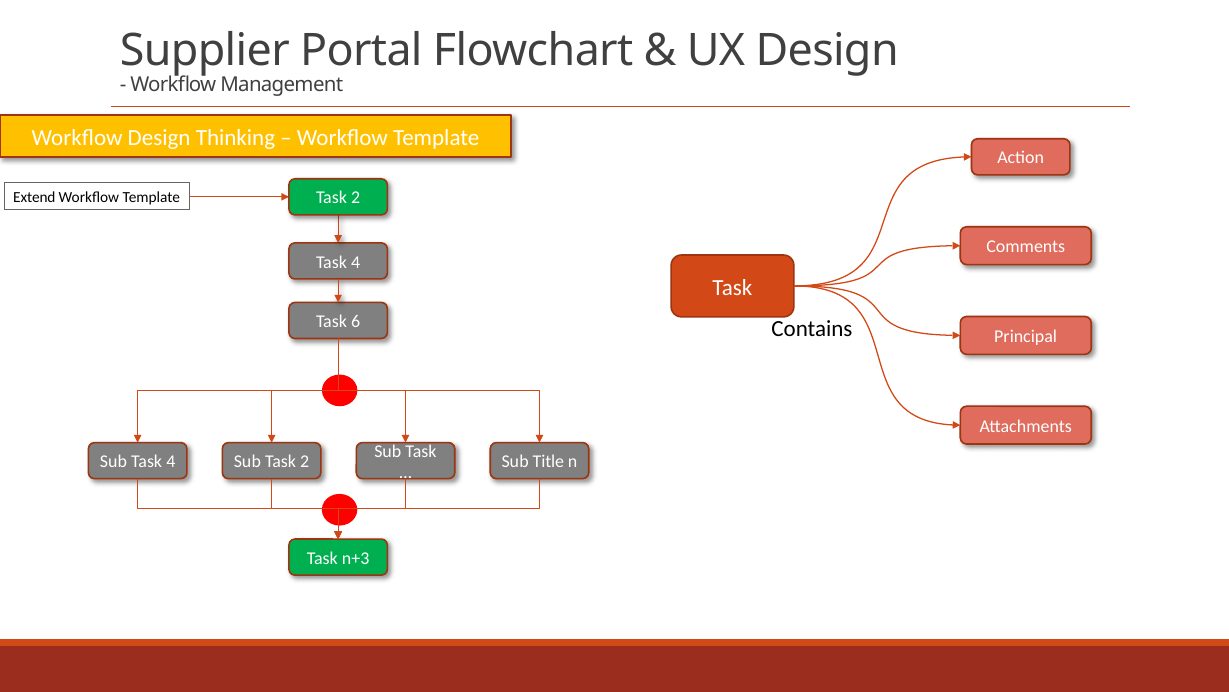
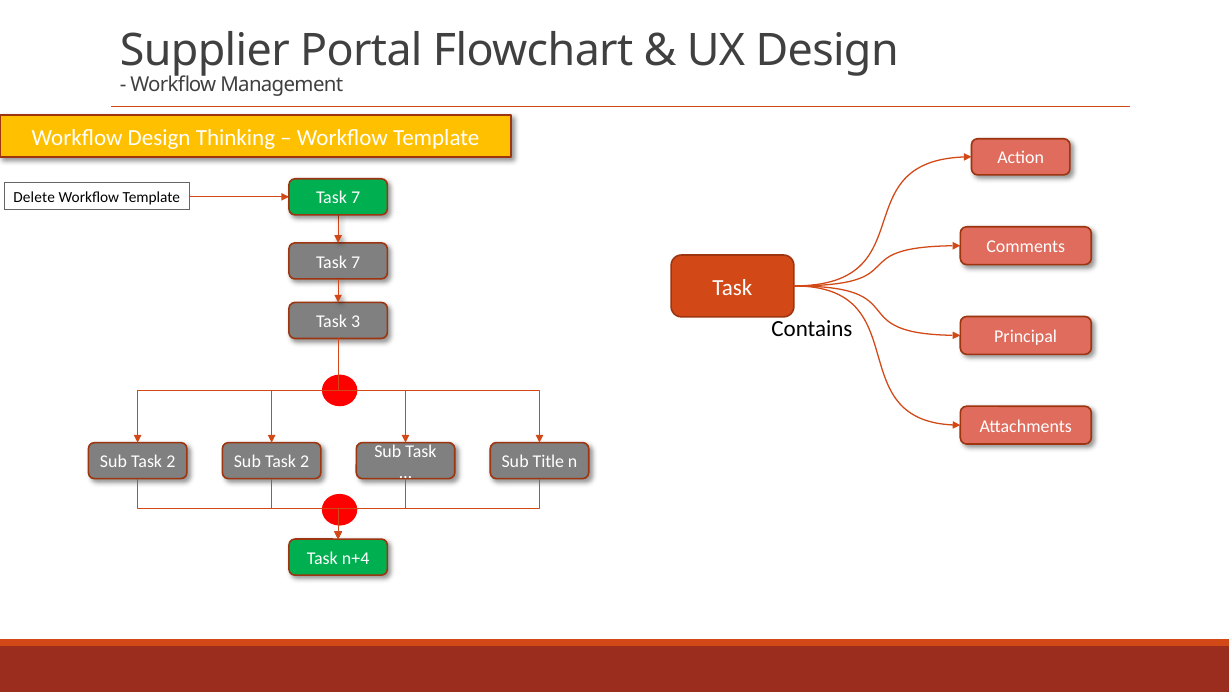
2: 2 -> 7 (356, 198)
Extend: Extend -> Delete (34, 197)
4: 4 -> 7 (356, 262)
6: 6 -> 3 (356, 321)
4: 4 -> 2 (171, 461)
n+3: n+3 -> n+4 (356, 558)
